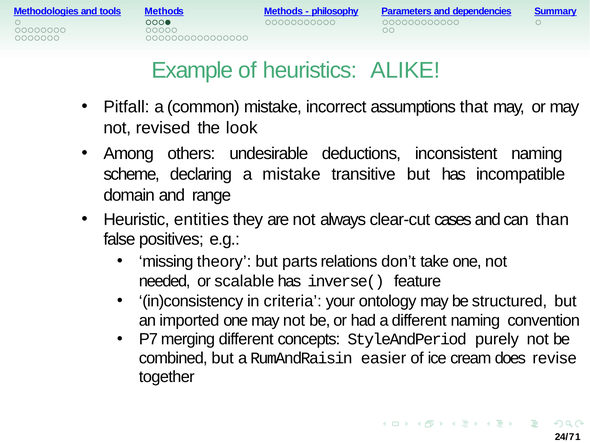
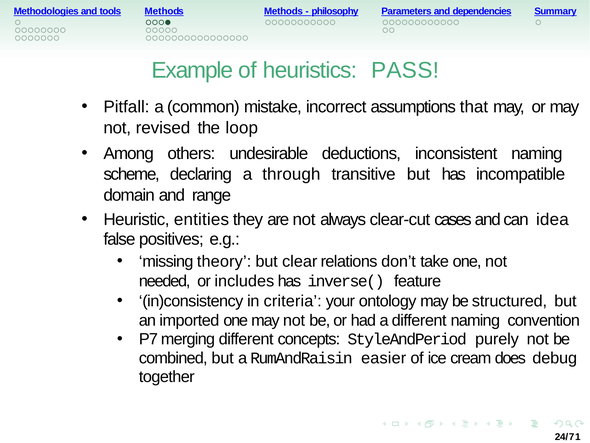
ALIKE: ALIKE -> PASS (405, 70)
look: look -> loop (242, 128)
a mistake: mistake -> through (291, 174)
than: than -> idea (552, 220)
parts: parts -> clear (300, 261)
scalable: scalable -> includes (244, 281)
revise: revise -> debug (555, 358)
